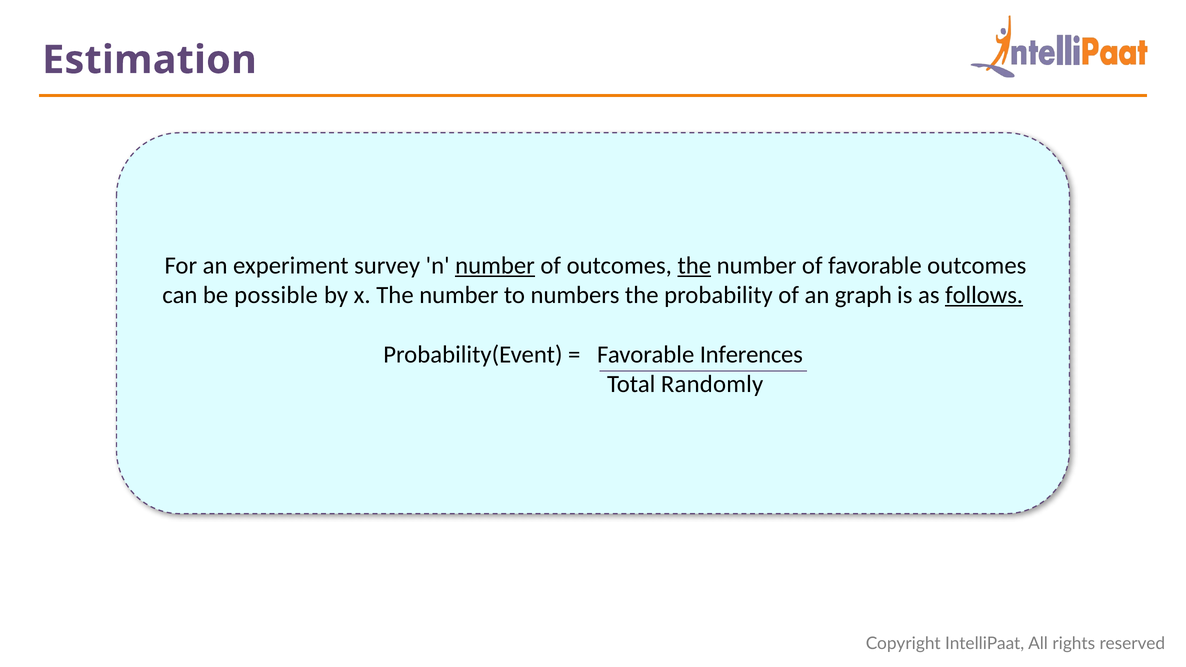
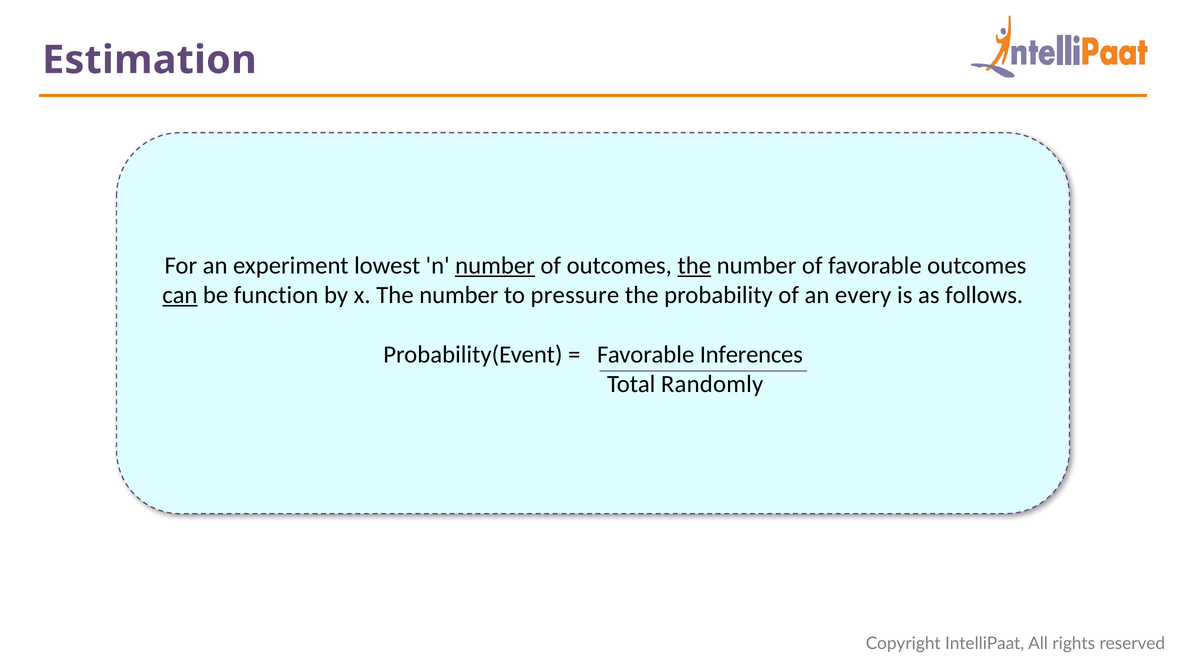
survey: survey -> lowest (387, 266)
can underline: none -> present (180, 295)
possible: possible -> function (276, 295)
numbers: numbers -> pressure (575, 295)
graph: graph -> every (863, 295)
follows underline: present -> none (984, 295)
